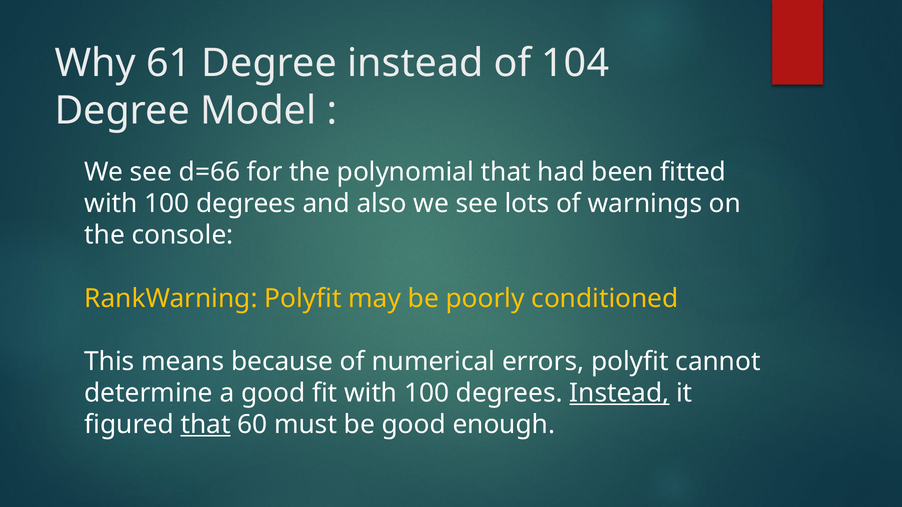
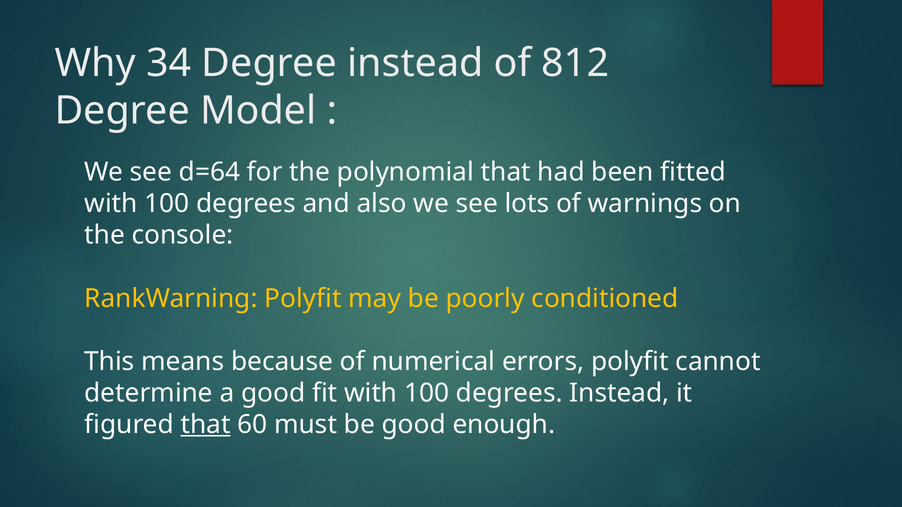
61: 61 -> 34 (169, 63)
104: 104 -> 812 (575, 63)
d=66: d=66 -> d=64 (210, 172)
Instead underline: present -> none (619, 393)
